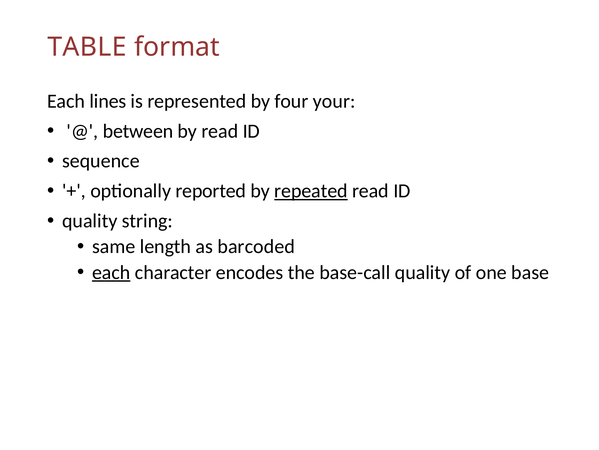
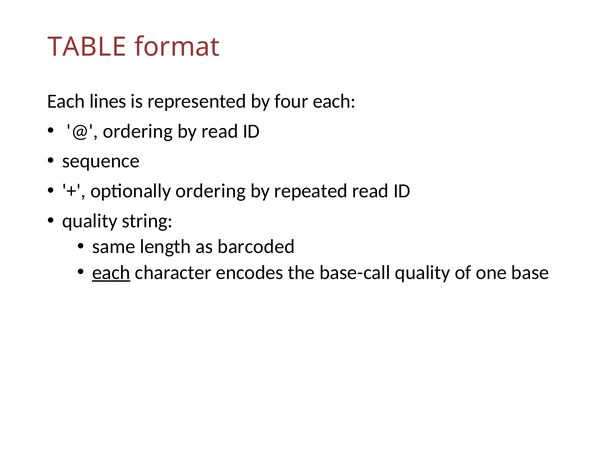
four your: your -> each (334, 101)
between: between -> ordering (138, 131)
optionally reported: reported -> ordering (211, 191)
repeated underline: present -> none (311, 191)
